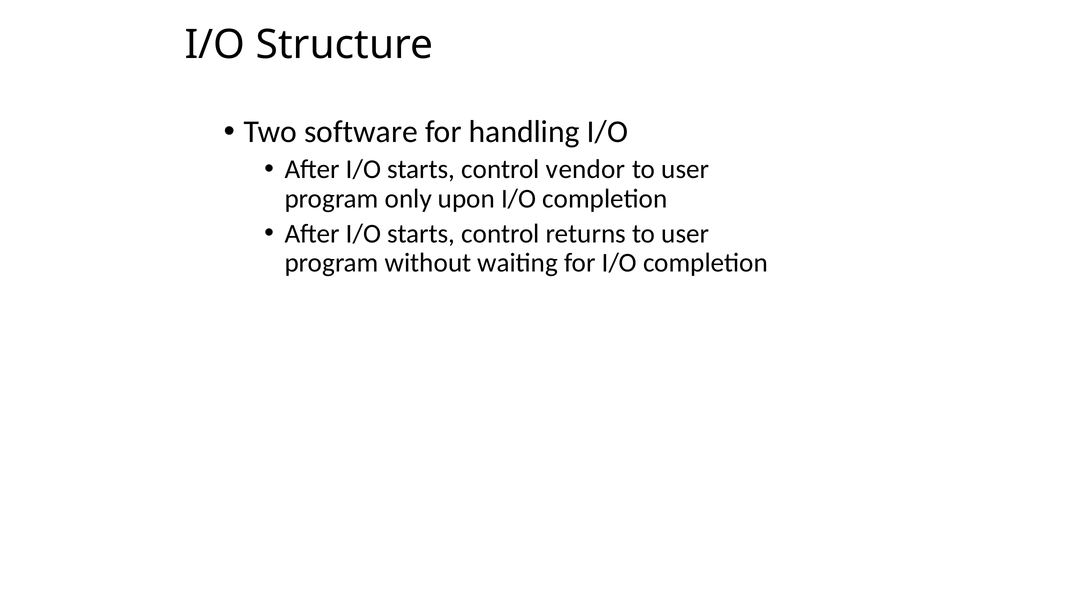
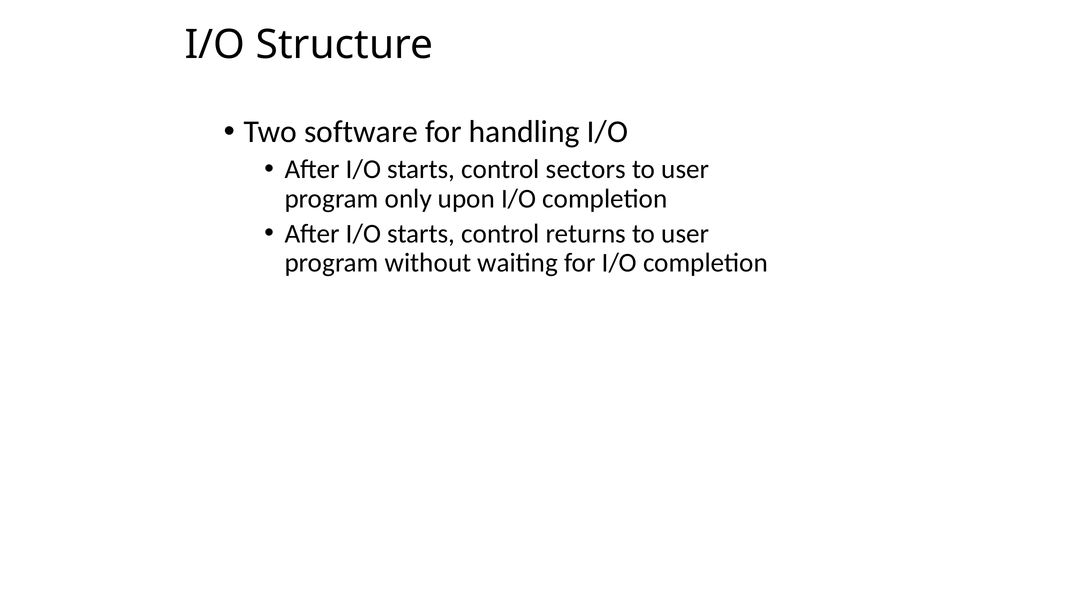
vendor: vendor -> sectors (586, 169)
